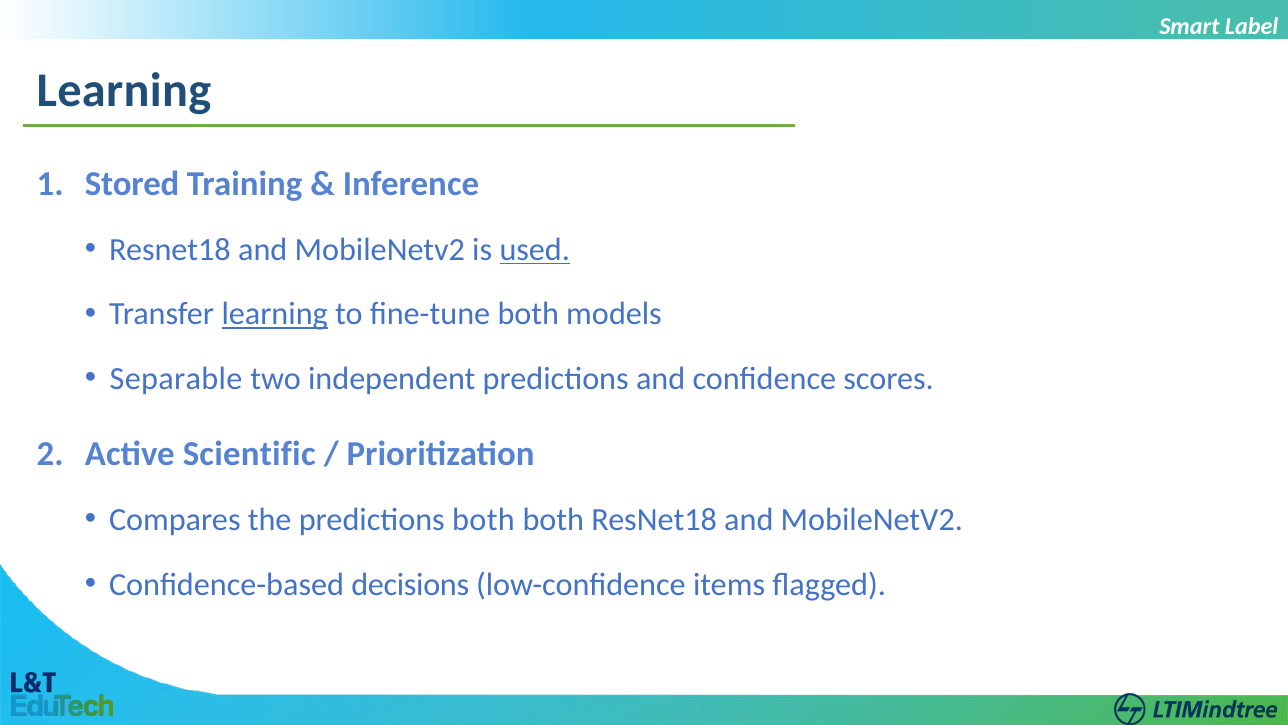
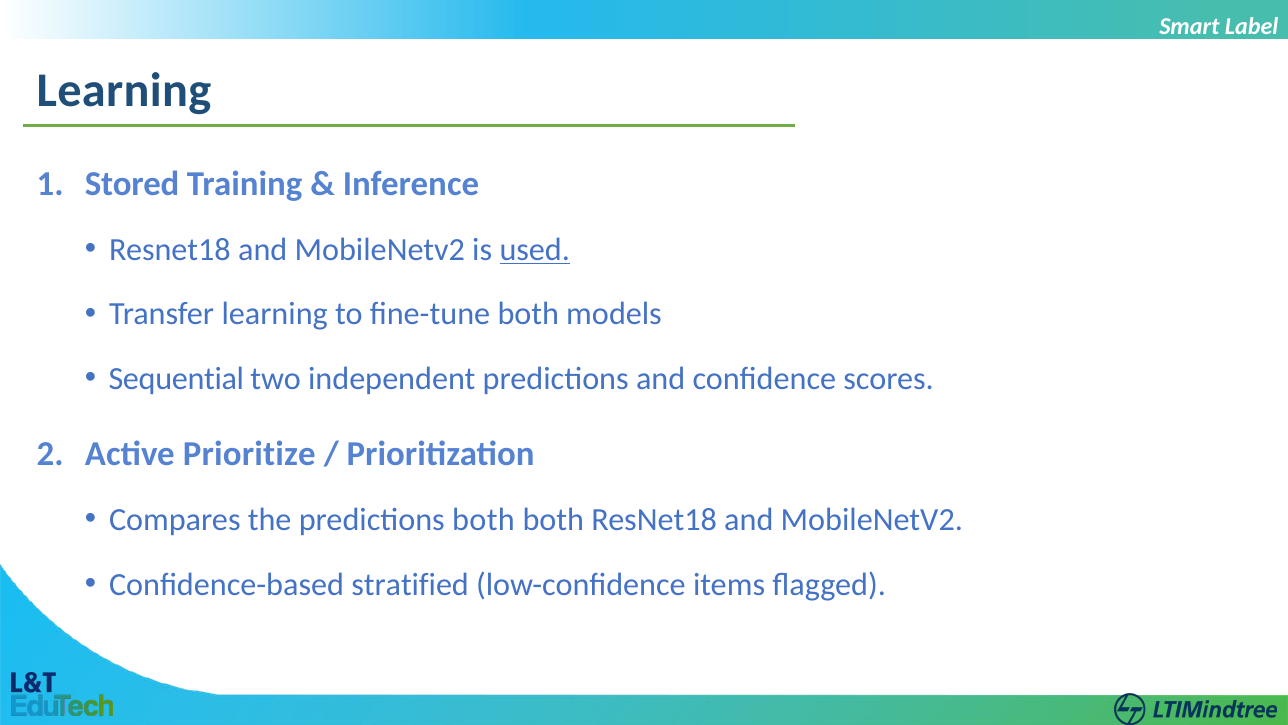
learning underline: present -> none (275, 314)
Separable: Separable -> Sequential (176, 379)
Scientific: Scientific -> Prioritize (249, 454)
decisions: decisions -> stratified (410, 584)
